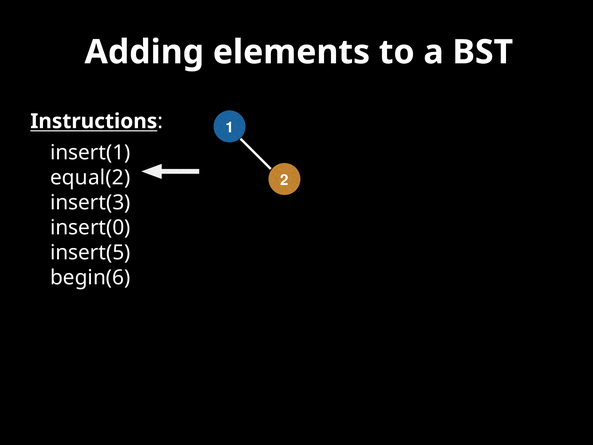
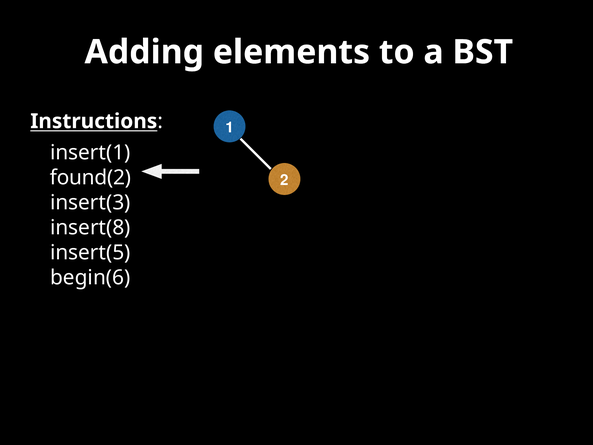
equal(2: equal(2 -> found(2 (90, 177)
insert(0: insert(0 -> insert(8 (90, 227)
